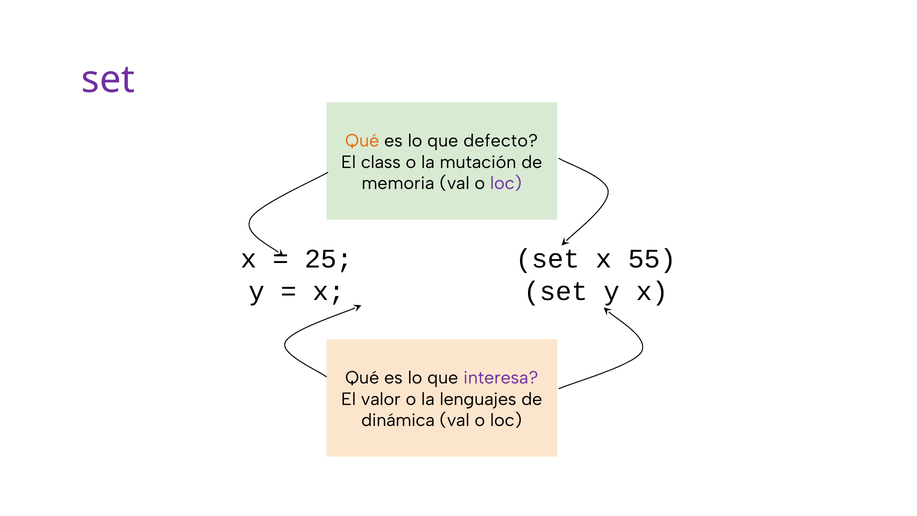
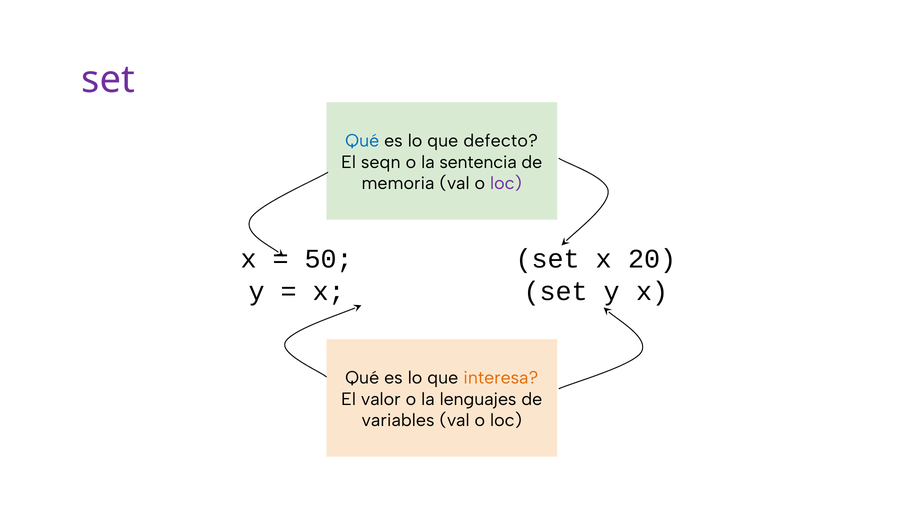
Qué colour: orange -> blue (362, 141)
class: class -> seqn (381, 162)
mutación: mutación -> sentencia (478, 162)
25: 25 -> 50 (329, 259)
55: 55 -> 20 (652, 259)
interesa colour: purple -> orange (501, 378)
dinámica: dinámica -> variables (398, 420)
